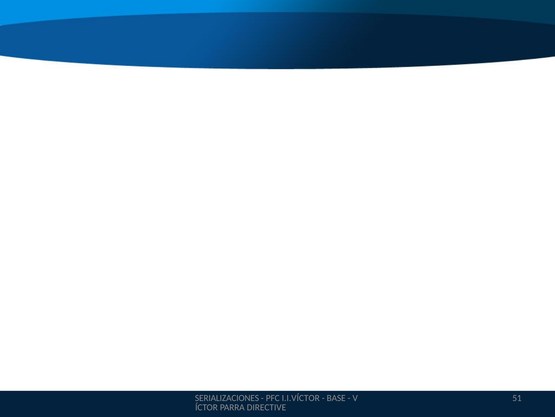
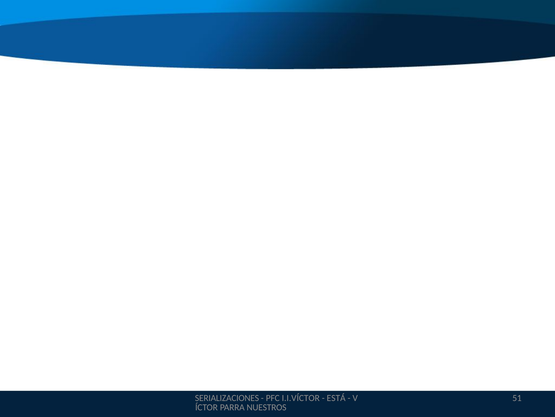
BASE: BASE -> ESTÁ (336, 397)
DIRECTIVE: DIRECTIVE -> NUESTROS (267, 407)
